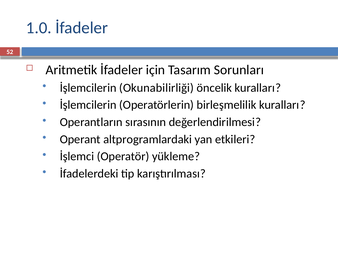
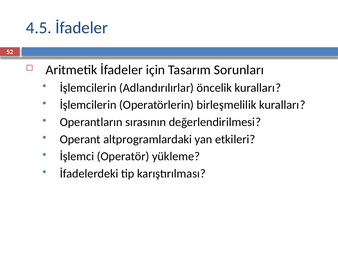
1.0: 1.0 -> 4.5 (39, 28)
Okunabilirliği: Okunabilirliği -> Adlandırılırlar (157, 88)
